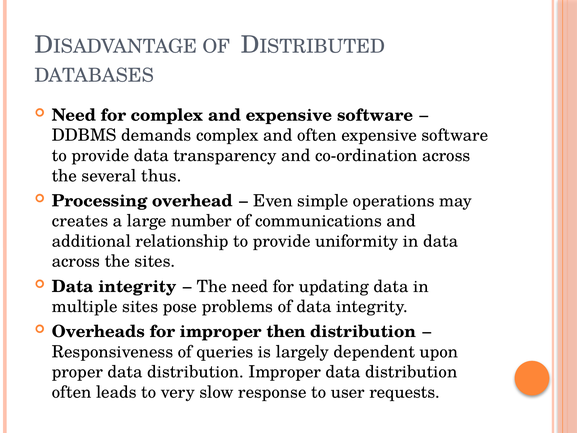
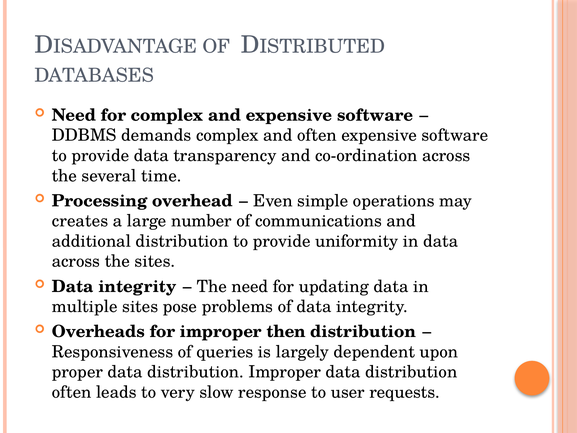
thus: thus -> time (161, 176)
additional relationship: relationship -> distribution (182, 241)
